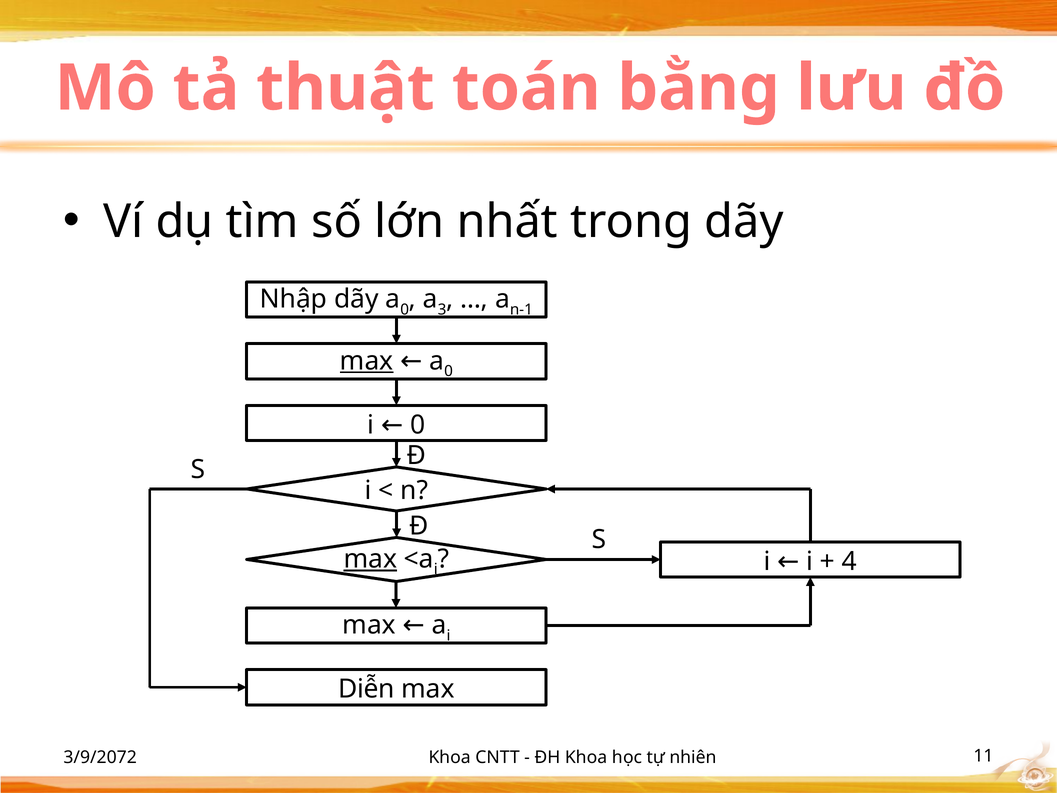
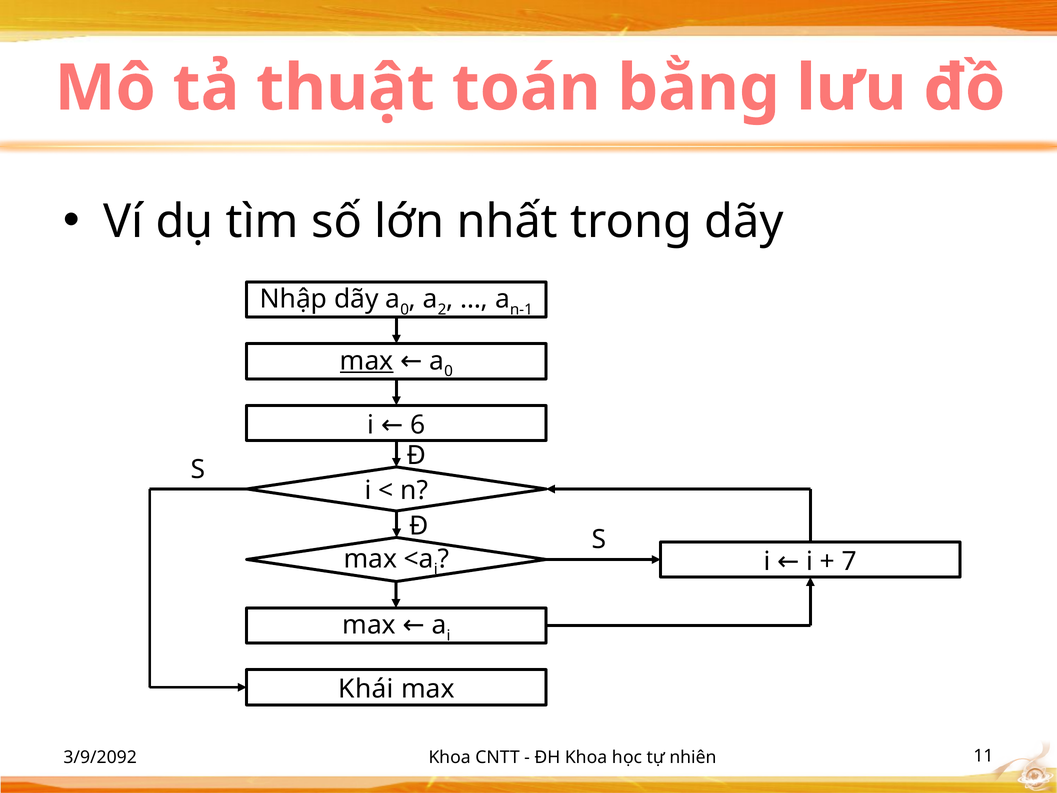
3: 3 -> 2 (442, 309)
i 0: 0 -> 6 (418, 425)
max underline: present -> none (370, 559)
4: 4 -> 7 (849, 561)
Diễn: Diễn -> Khái (366, 689)
3/9/2072: 3/9/2072 -> 3/9/2092 (100, 757)
